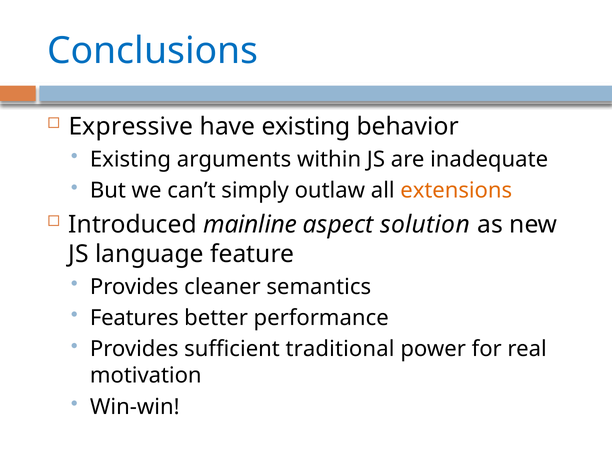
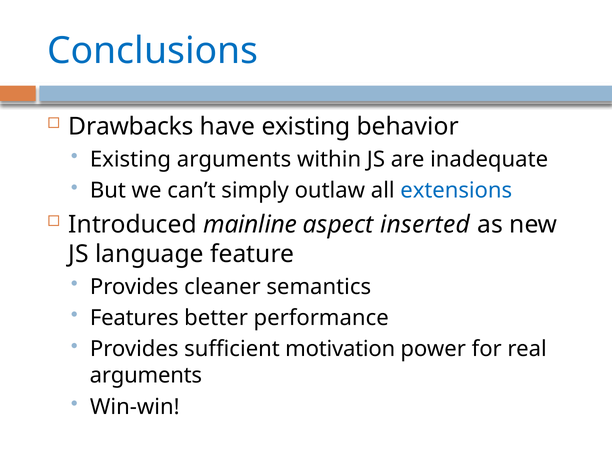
Expressive: Expressive -> Drawbacks (131, 127)
extensions colour: orange -> blue (456, 190)
solution: solution -> inserted (425, 225)
traditional: traditional -> motivation (340, 349)
motivation: motivation -> arguments (146, 376)
